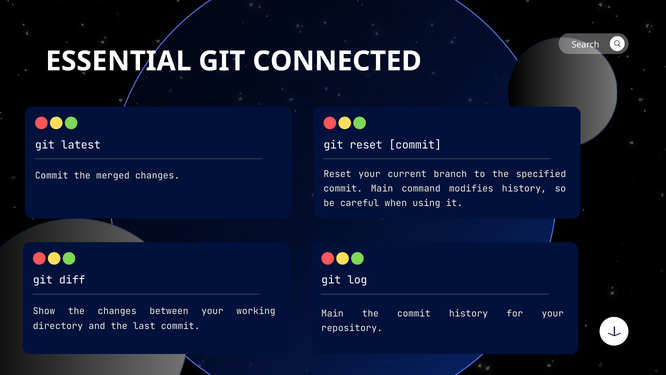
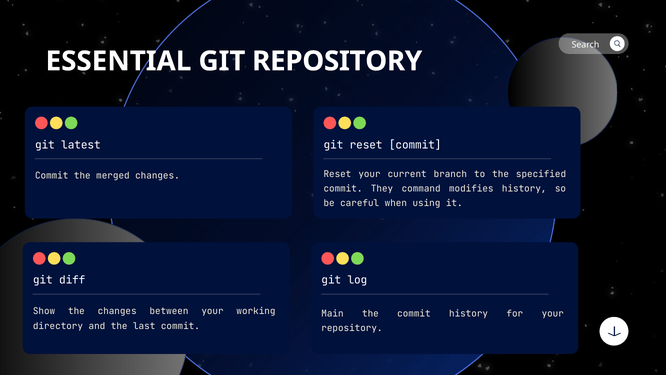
GIT CONNECTED: CONNECTED -> REPOSITORY (337, 61)
commit Main: Main -> They (382, 189)
